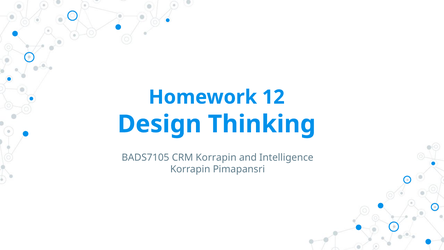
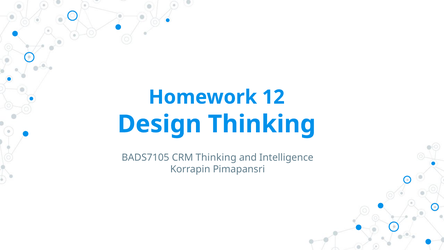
CRM Korrapin: Korrapin -> Thinking (216, 157)
